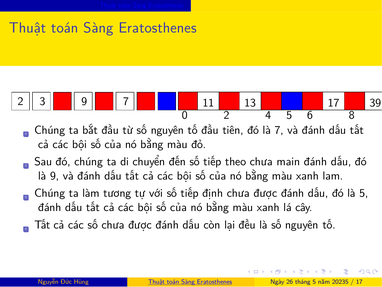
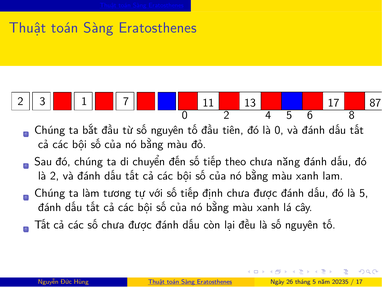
3 9: 9 -> 1 (84, 101)
39: 39 -> 87 (375, 103)
là 7: 7 -> 0 (279, 130)
main: main -> năng (288, 161)
là 9: 9 -> 2 (55, 176)
